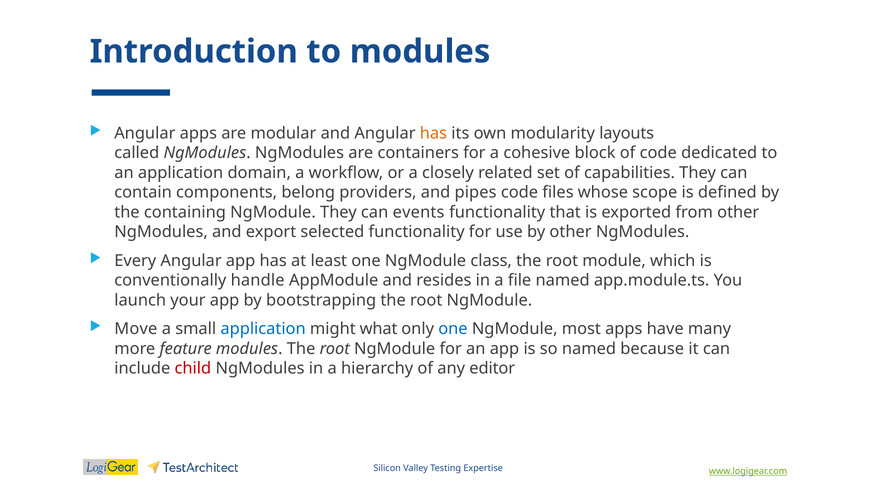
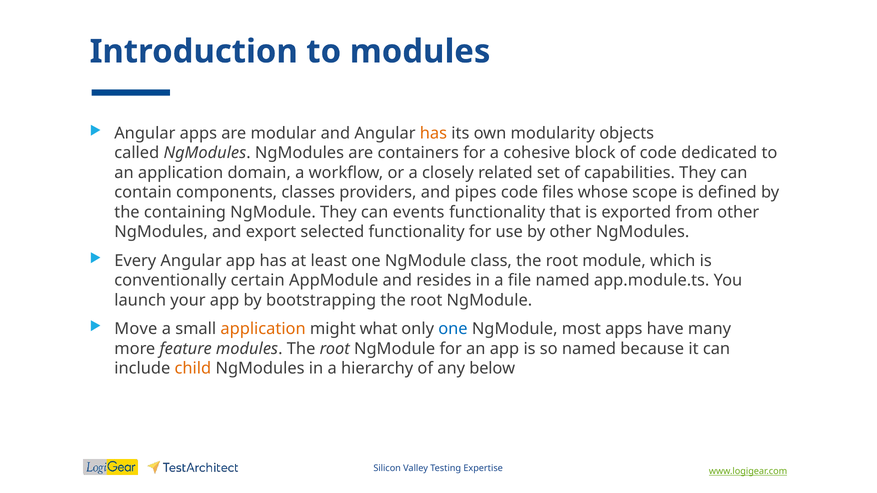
layouts: layouts -> objects (627, 133)
belong: belong -> classes (308, 192)
handle: handle -> certain (258, 281)
application colour: blue -> orange (263, 329)
child colour: red -> orange (193, 369)
editor: editor -> below (492, 369)
